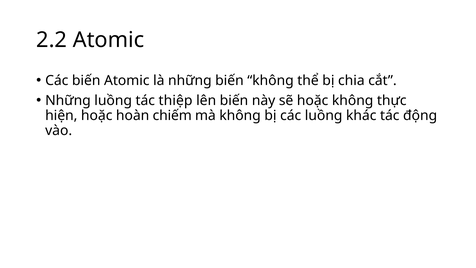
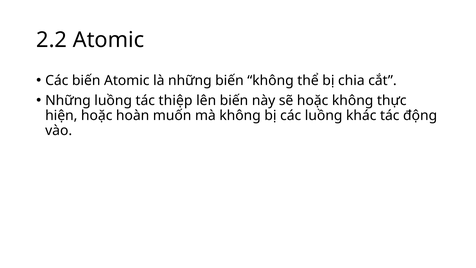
chiếm: chiếm -> muốn (172, 115)
